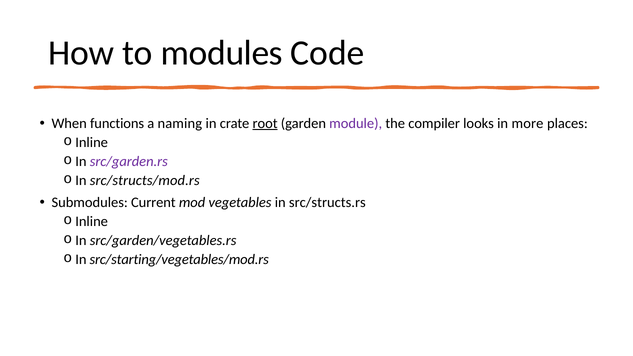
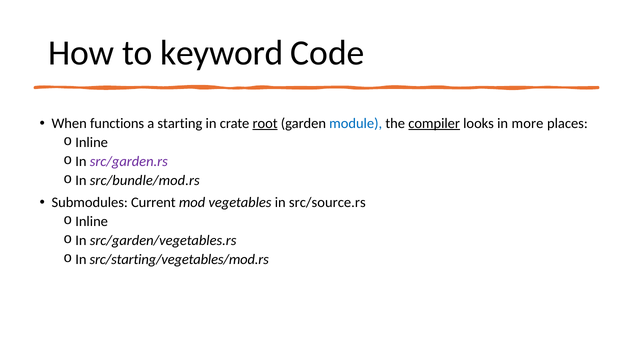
modules: modules -> keyword (222, 53)
naming: naming -> starting (180, 123)
module colour: purple -> blue (356, 123)
compiler underline: none -> present (434, 123)
src/structs/mod.rs: src/structs/mod.rs -> src/bundle/mod.rs (145, 180)
src/structs.rs: src/structs.rs -> src/source.rs (327, 203)
